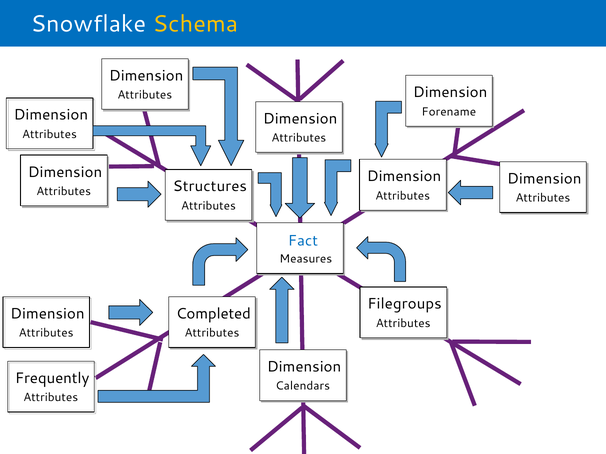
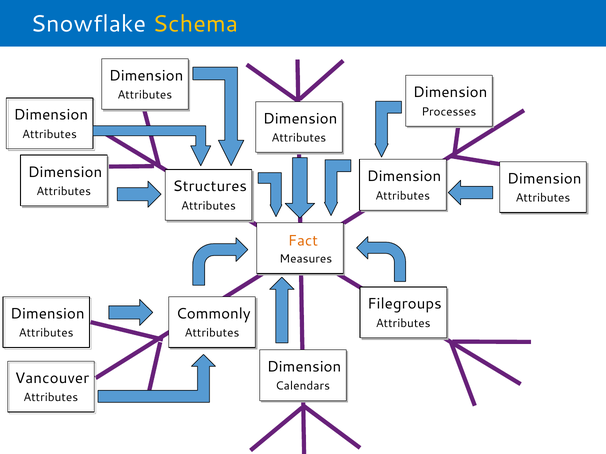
Forename: Forename -> Processes (449, 112)
Fact colour: blue -> orange (303, 241)
Completed: Completed -> Commonly (213, 314)
Frequently: Frequently -> Vancouver (52, 379)
